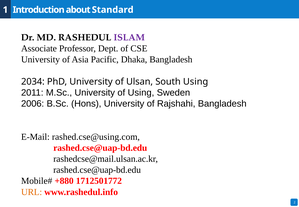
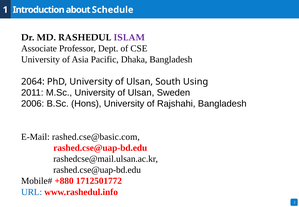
Standard: Standard -> Schedule (113, 10)
2034: 2034 -> 2064 (33, 82)
M.Sc University of Using: Using -> Ulsan (141, 93)
rashed.cse@using.com: rashed.cse@using.com -> rashed.cse@basic.com (96, 137)
URL colour: orange -> blue (32, 192)
